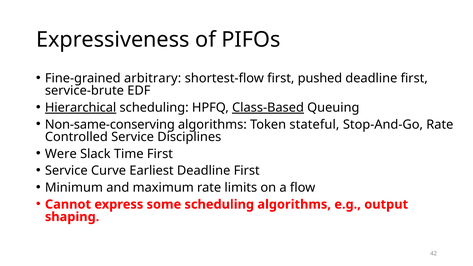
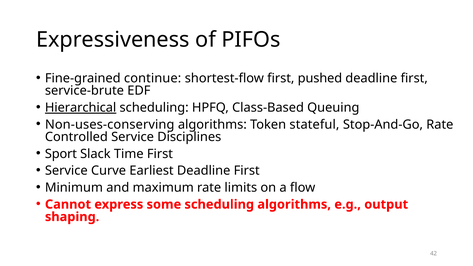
arbitrary: arbitrary -> continue (153, 78)
Class-Based underline: present -> none (268, 108)
Non-same-conserving: Non-same-conserving -> Non-uses-conserving (110, 125)
Were: Were -> Sport (61, 154)
